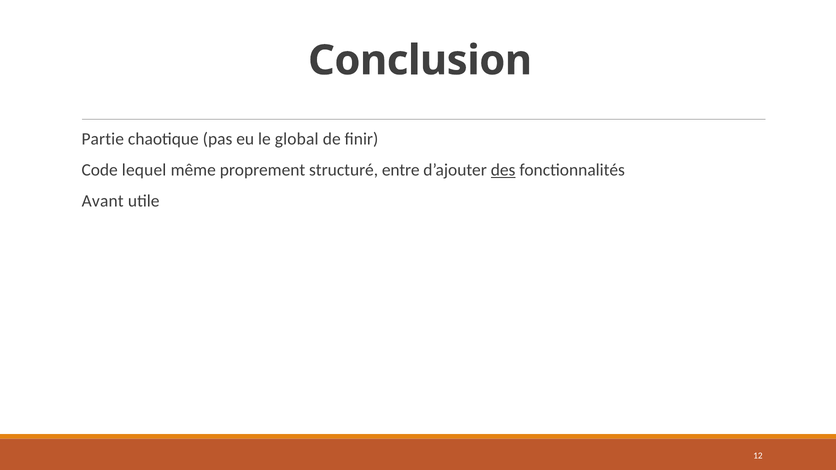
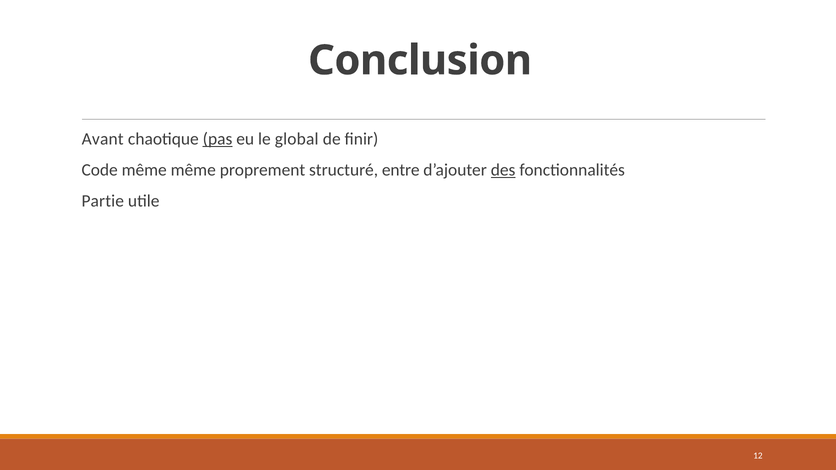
Partie: Partie -> Avant (103, 139)
pas underline: none -> present (218, 139)
Code lequel: lequel -> même (144, 170)
Avant: Avant -> Partie (103, 201)
